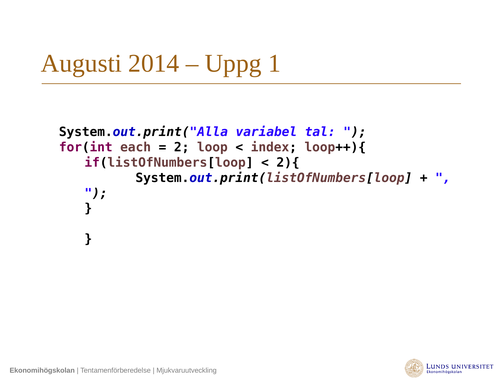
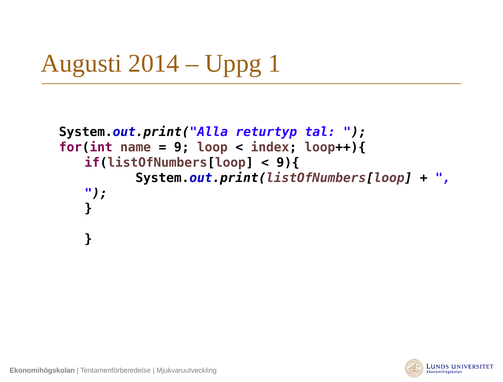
variabel: variabel -> returtyp (266, 132)
each: each -> name (136, 147)
2: 2 -> 9 (182, 147)
2){: 2){ -> 9){ (288, 163)
